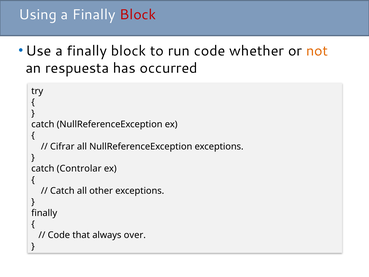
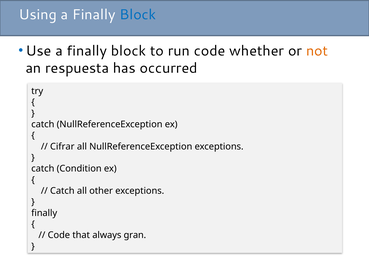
Block colour: red -> blue (138, 15)
Controlar: Controlar -> Condition (79, 168)
over: over -> gran (135, 235)
